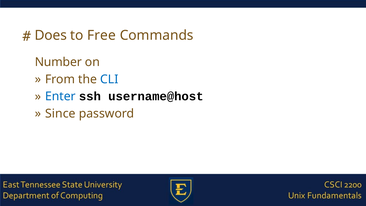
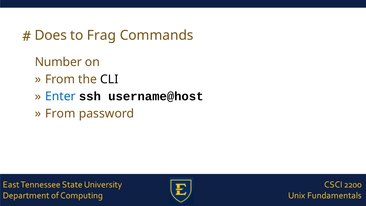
Free: Free -> Frag (102, 35)
CLI colour: blue -> black (109, 79)
Since: Since -> From (60, 113)
